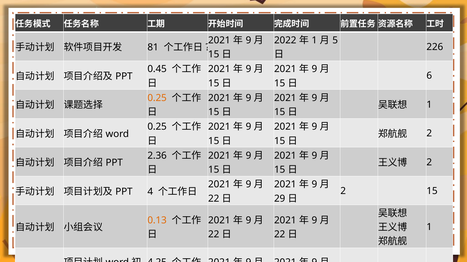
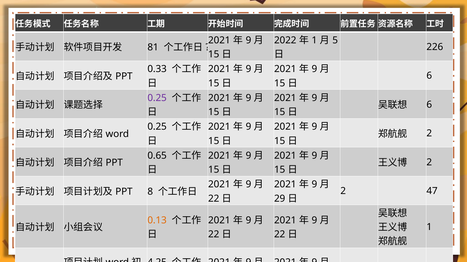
0.45: 0.45 -> 0.33 (157, 69)
0.25 colour: orange -> purple (157, 98)
1: 1 -> 6 (429, 105)
2.36: 2.36 -> 0.65 (157, 156)
4: 4 -> 8 (150, 192)
2 15: 15 -> 47 (432, 192)
